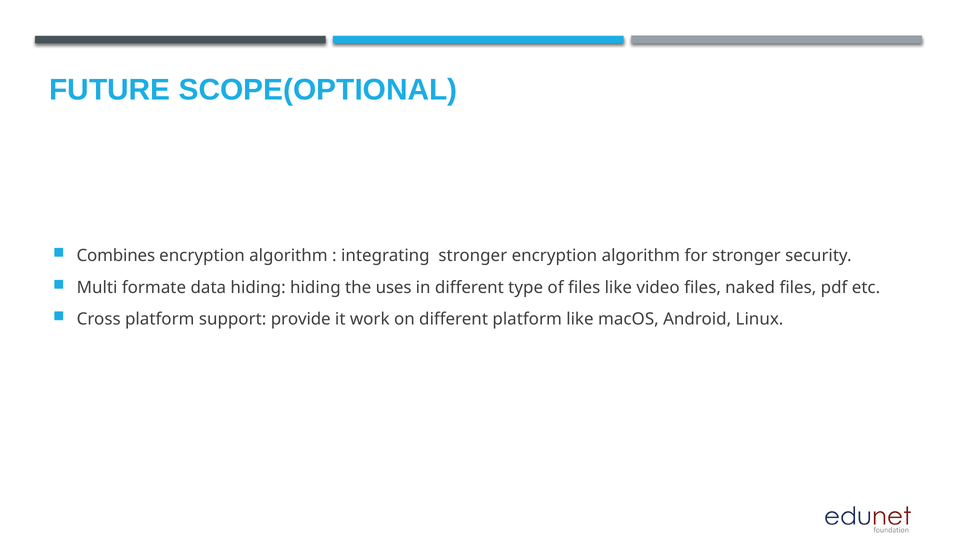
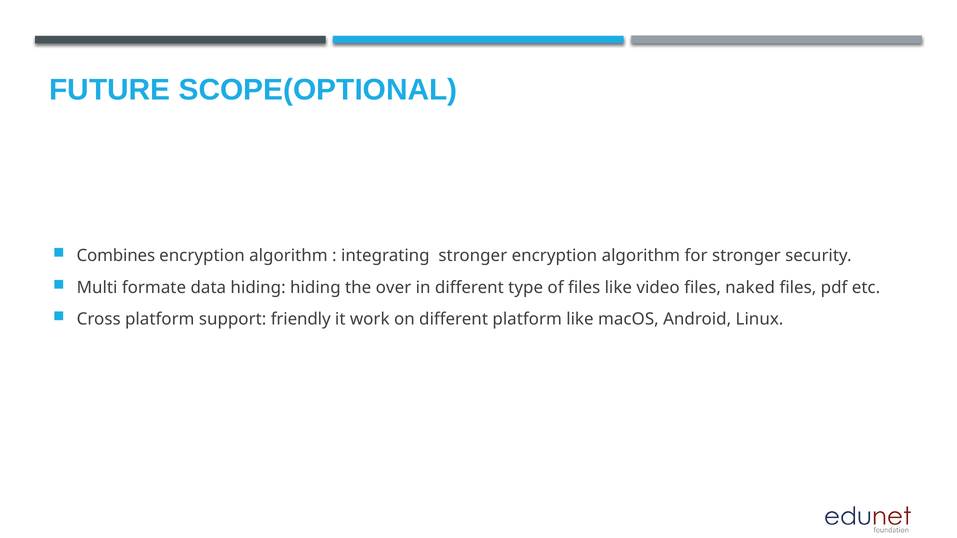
uses: uses -> over (393, 288)
provide: provide -> friendly (301, 320)
